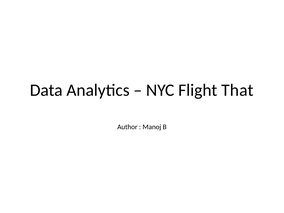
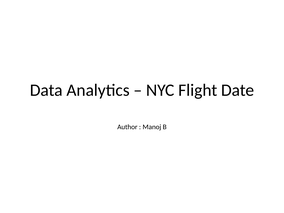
That: That -> Date (238, 90)
